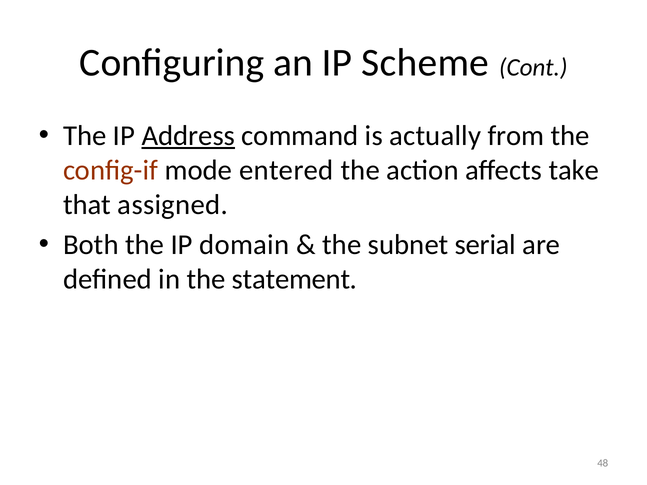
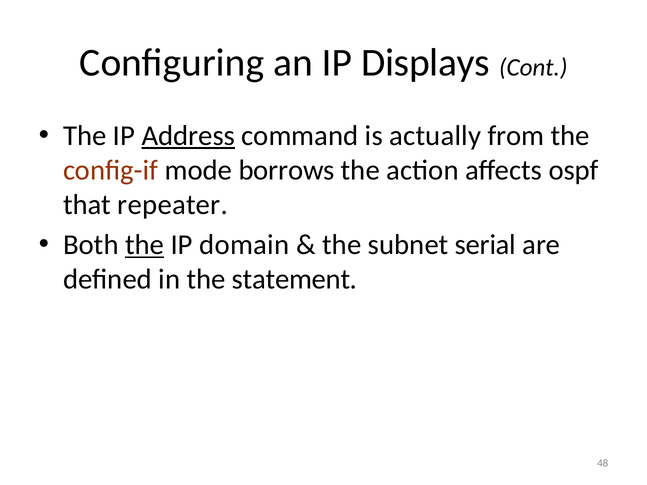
Scheme: Scheme -> Displays (425, 63)
entered: entered -> borrows (287, 170)
take: take -> ospf (574, 170)
assigned: assigned -> repeater (173, 205)
the underline: none -> present (145, 245)
